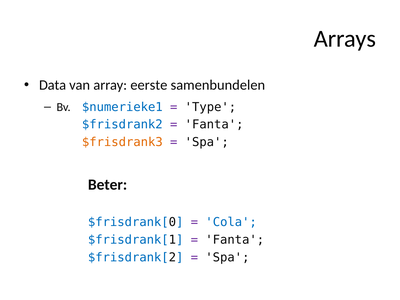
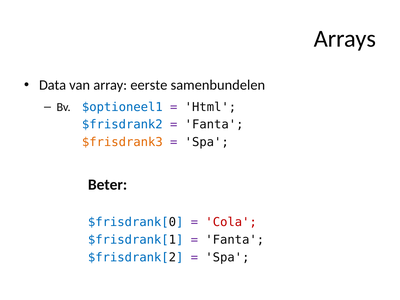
$numerieke1: $numerieke1 -> $optioneel1 (122, 107)
Type: Type -> Html (210, 107)
Cola colour: blue -> red (231, 222)
